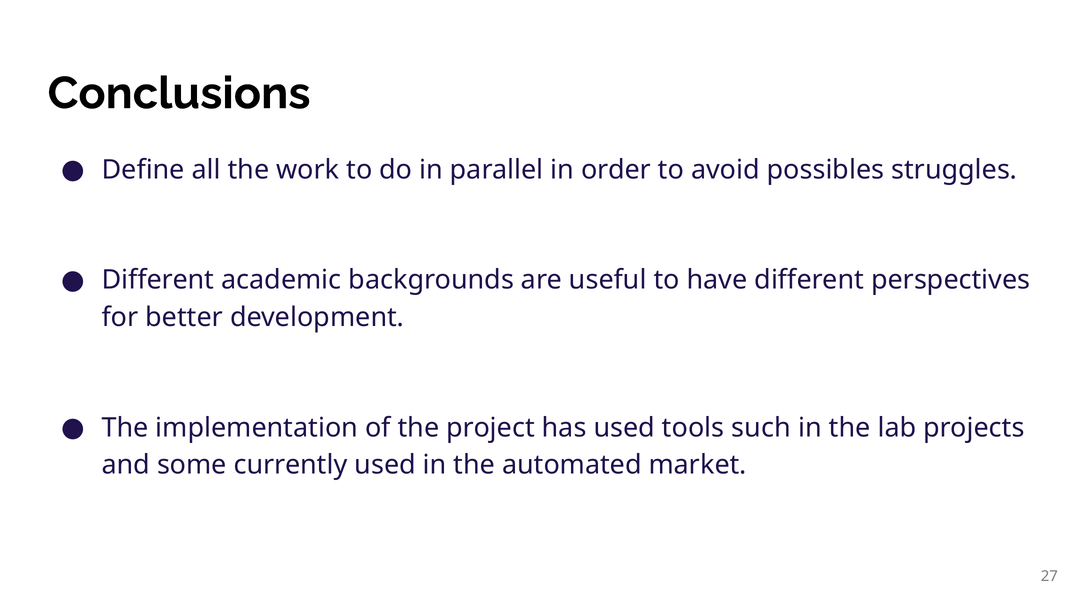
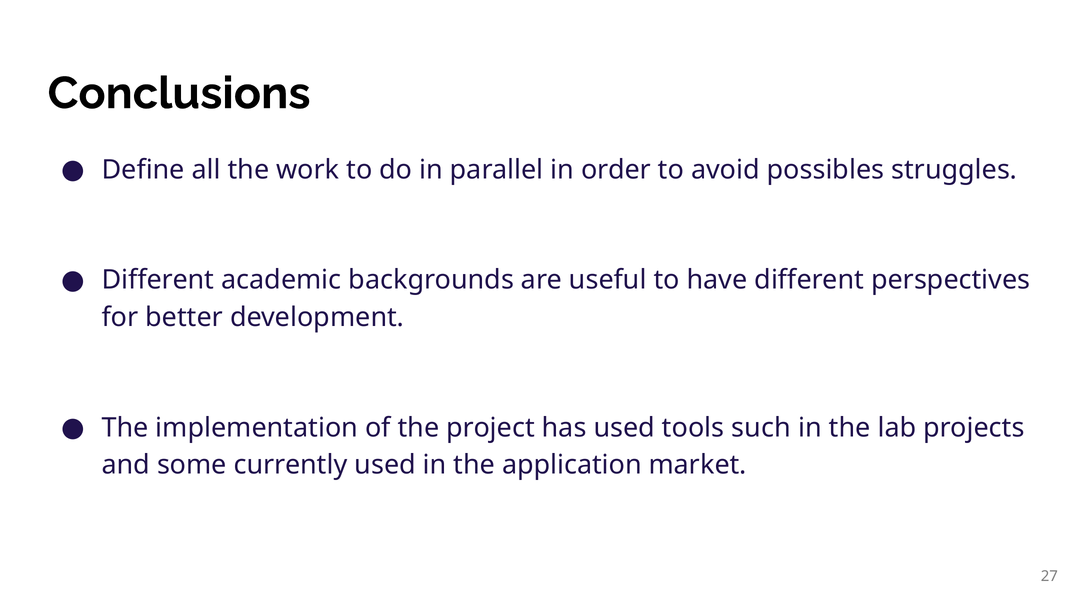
automated: automated -> application (572, 465)
